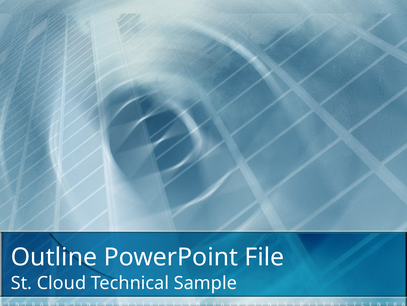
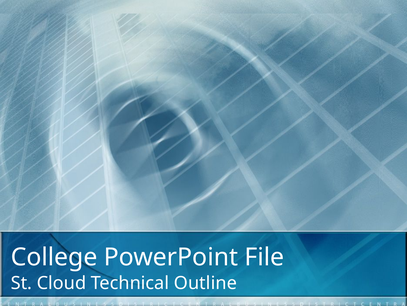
Outline: Outline -> College (54, 257)
Sample: Sample -> Outline (205, 283)
